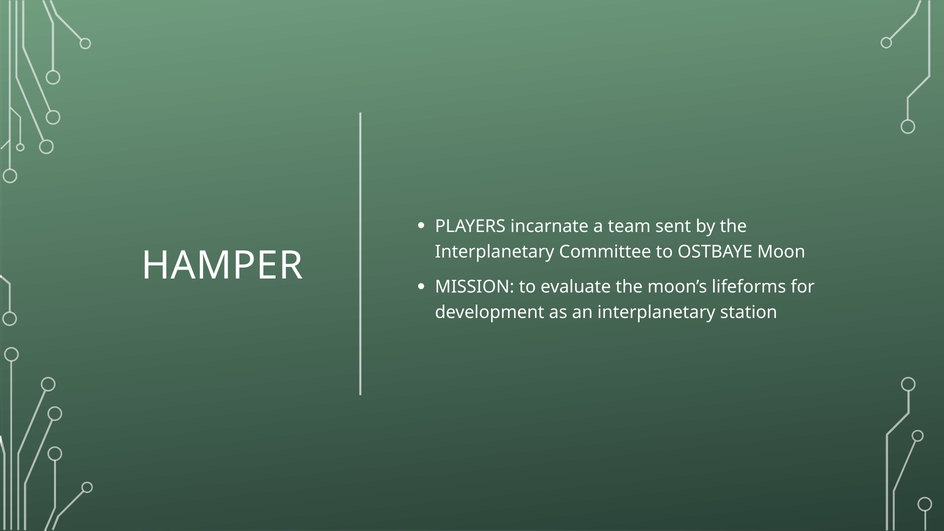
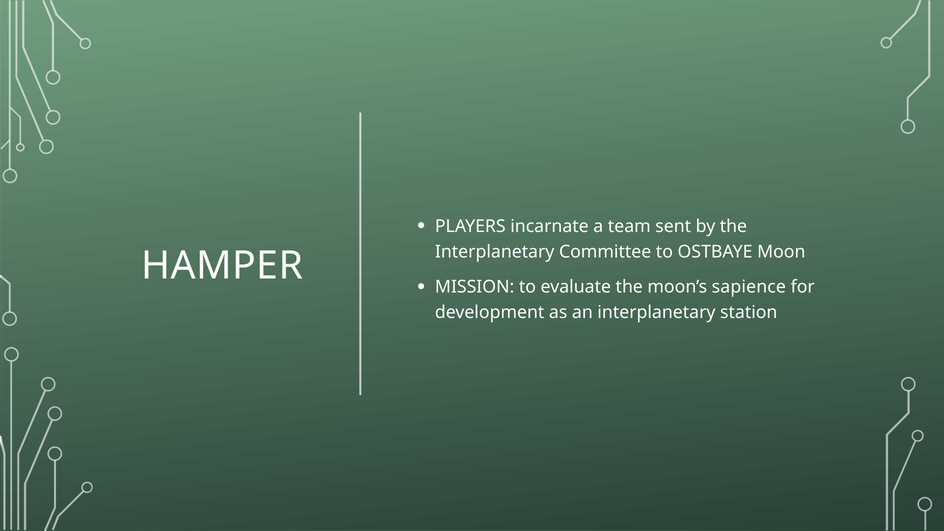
lifeforms: lifeforms -> sapience (749, 287)
